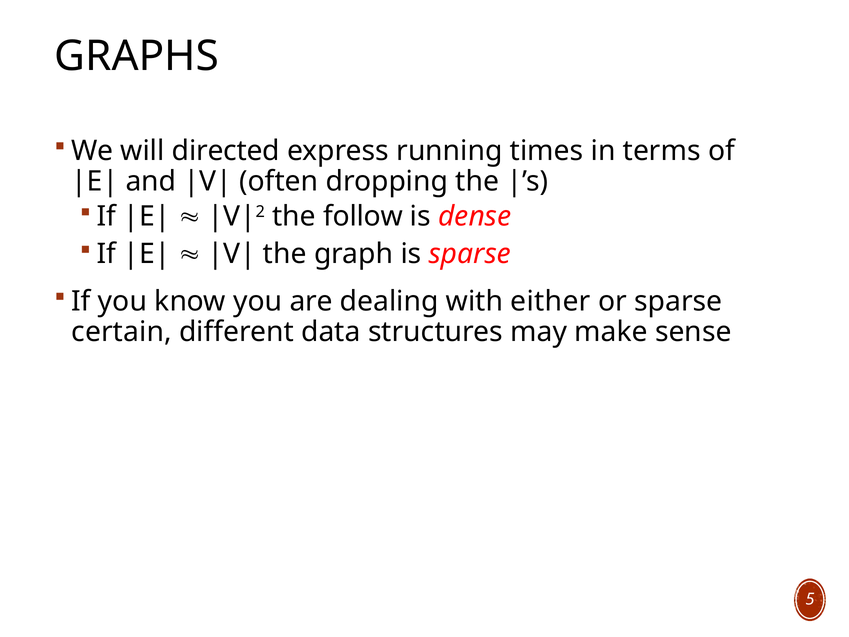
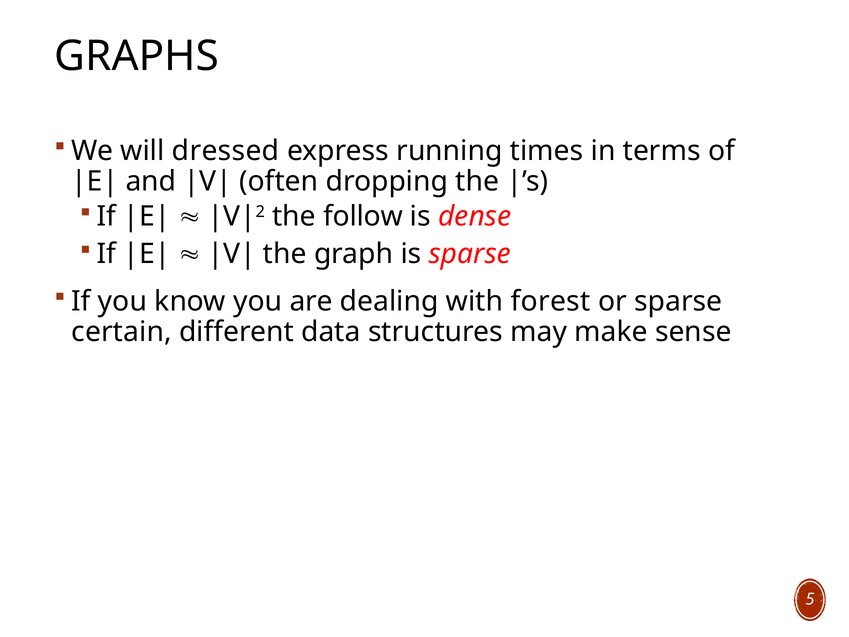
directed: directed -> dressed (226, 151)
either: either -> forest (550, 301)
